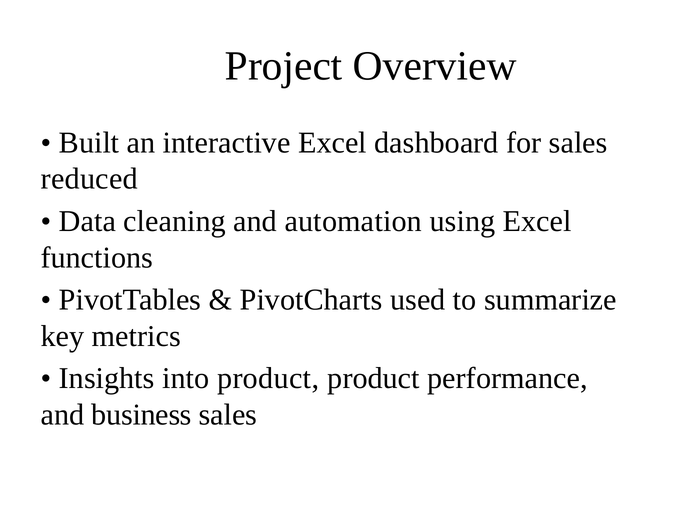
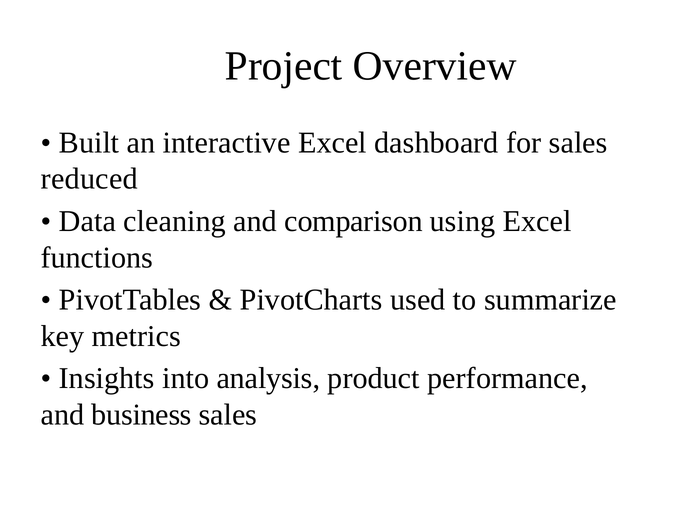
automation: automation -> comparison (354, 221)
into product: product -> analysis (268, 378)
